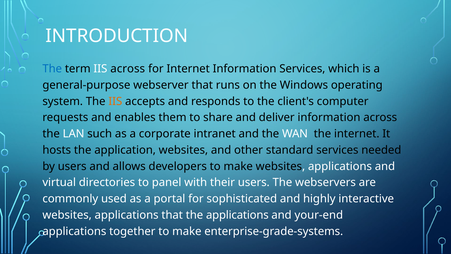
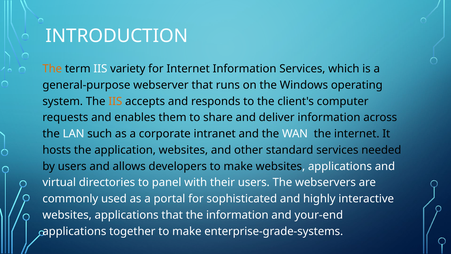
The colour: blue -> orange (52, 69)
IIS across: across -> variety (128, 69)
the applications: applications -> information (237, 215)
